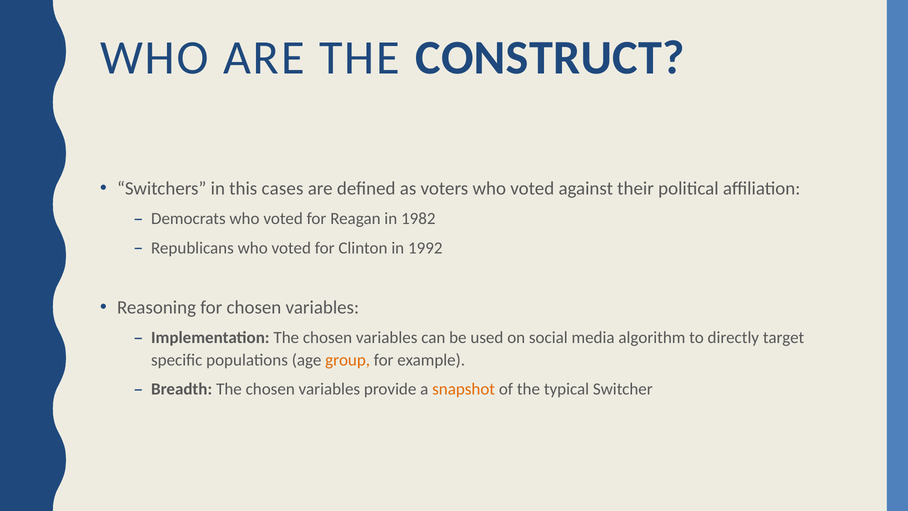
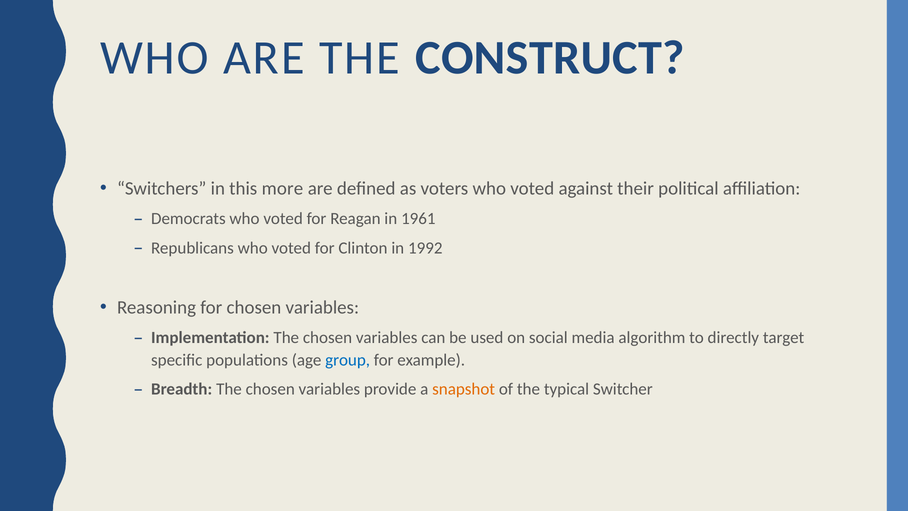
cases: cases -> more (282, 189)
1982: 1982 -> 1961 (418, 219)
group colour: orange -> blue (348, 360)
